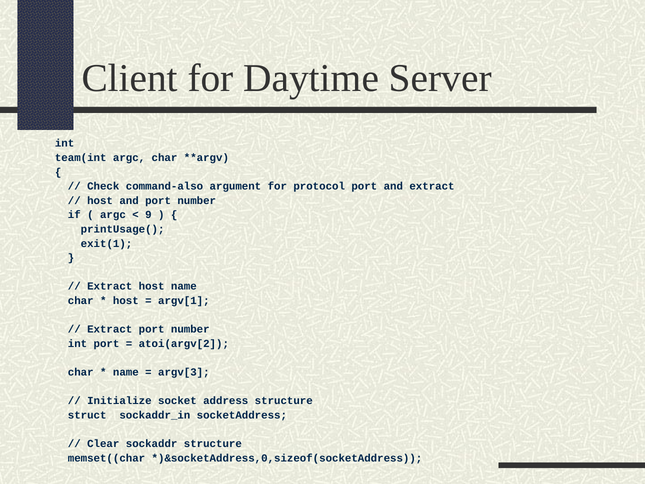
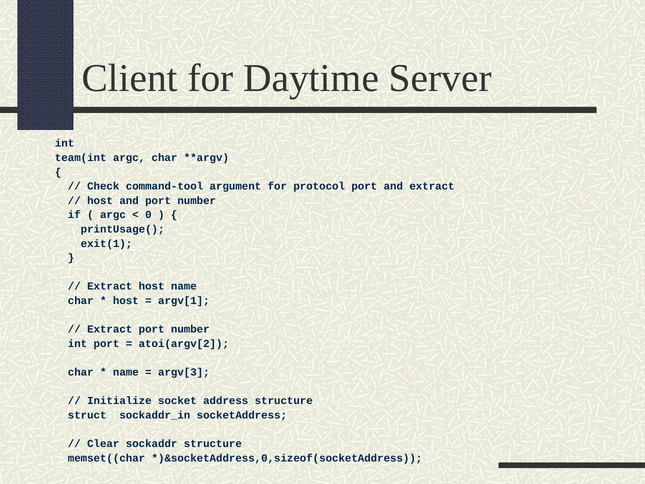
command-also: command-also -> command-tool (165, 186)
9: 9 -> 0 (148, 215)
